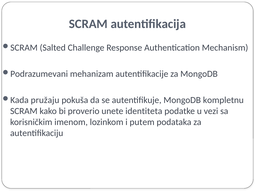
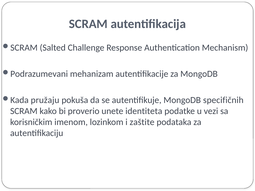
kompletnu: kompletnu -> specifičnih (223, 100)
putem: putem -> zaštite (142, 122)
